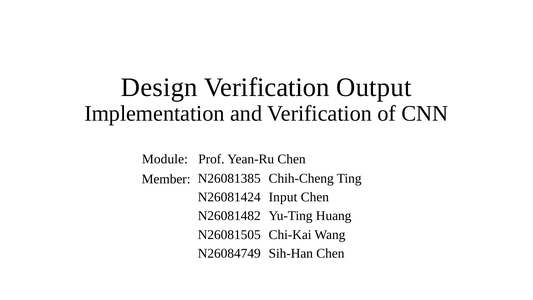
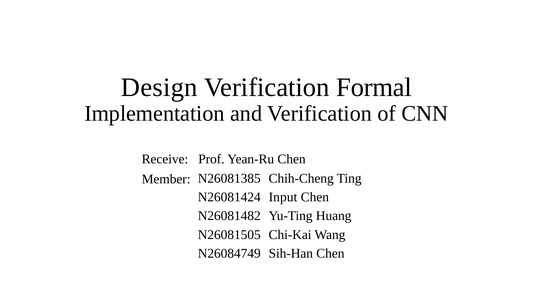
Output: Output -> Formal (374, 87)
Module: Module -> Receive (165, 159)
